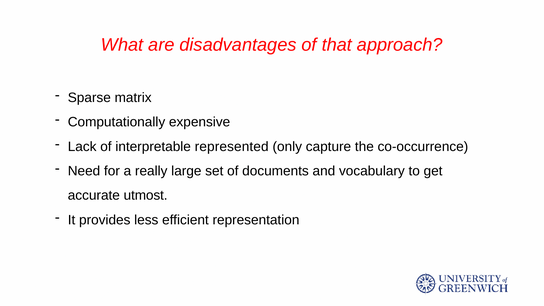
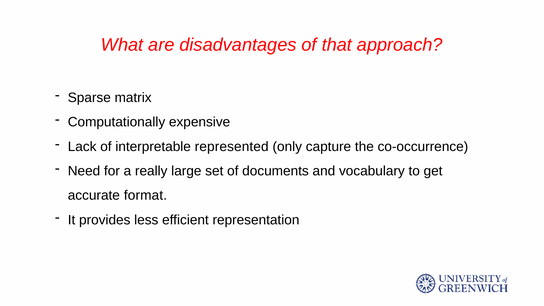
utmost: utmost -> format (145, 195)
